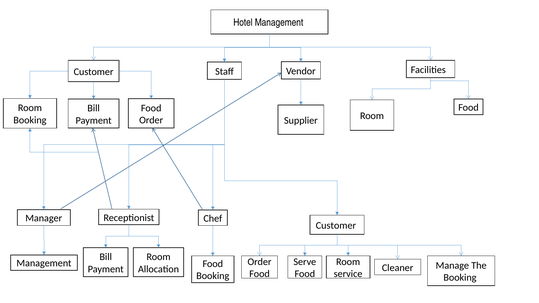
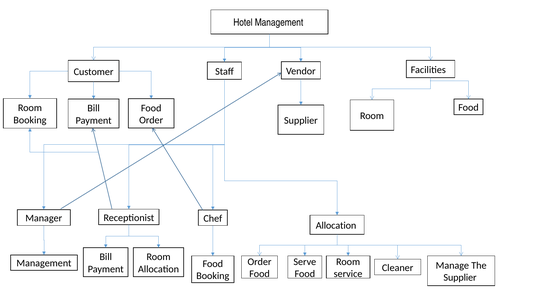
Customer: Customer -> Allocation (336, 226)
Booking: Booking -> Supplier (460, 278)
